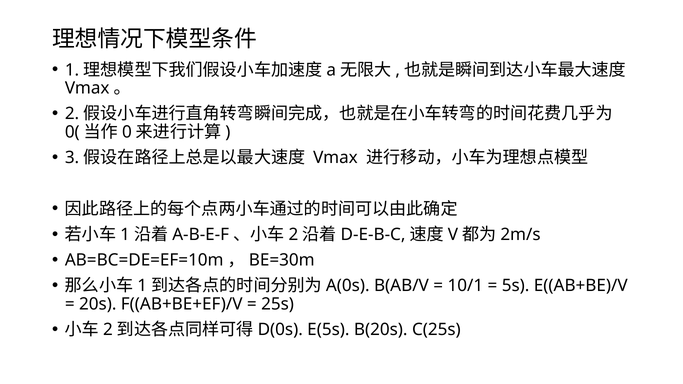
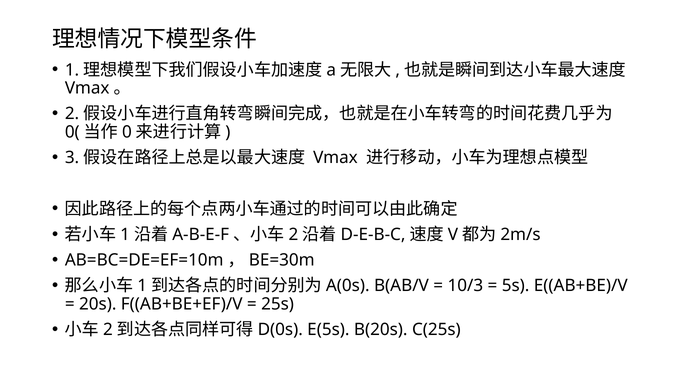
10/1: 10/1 -> 10/3 (465, 286)
